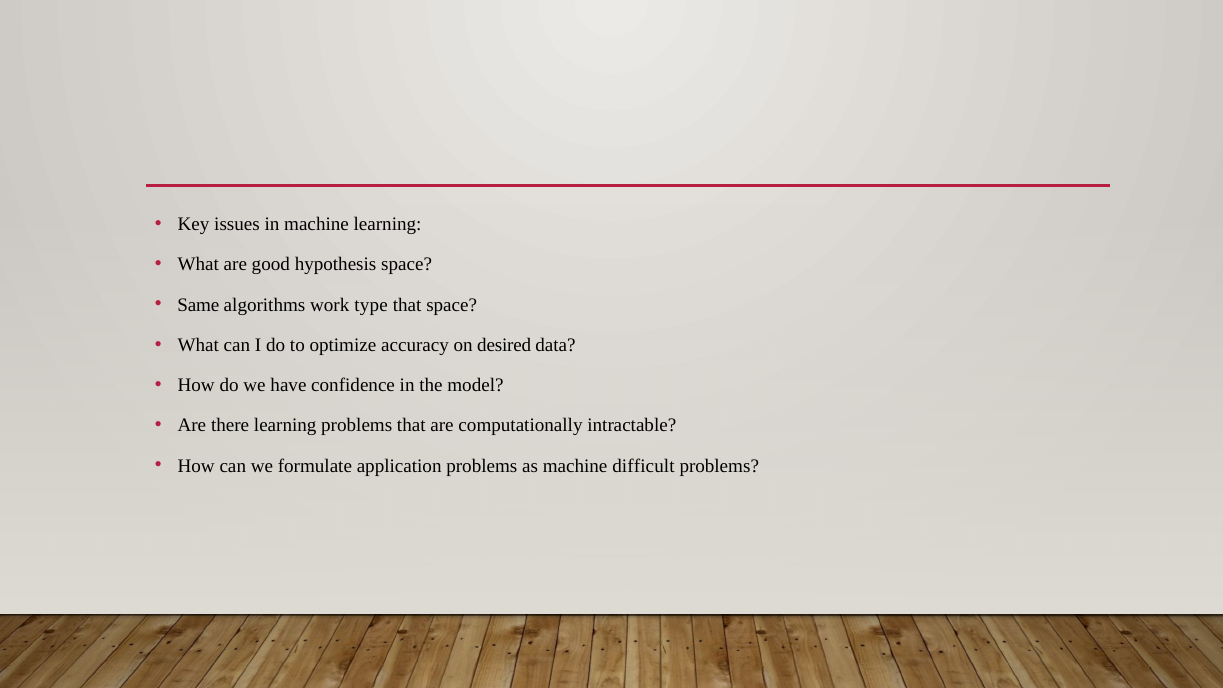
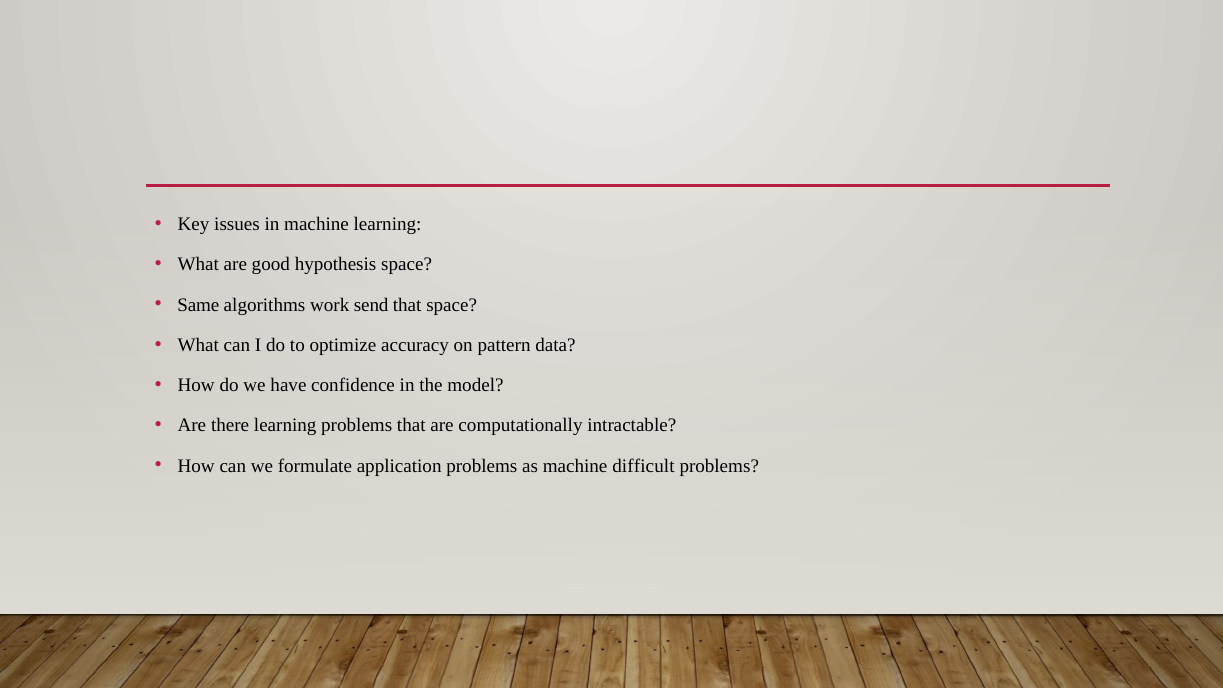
type: type -> send (371, 305)
desired: desired -> pattern (504, 345)
